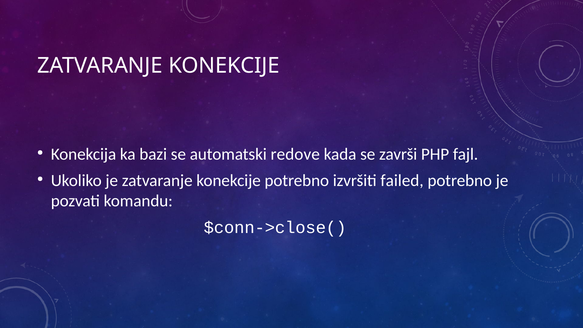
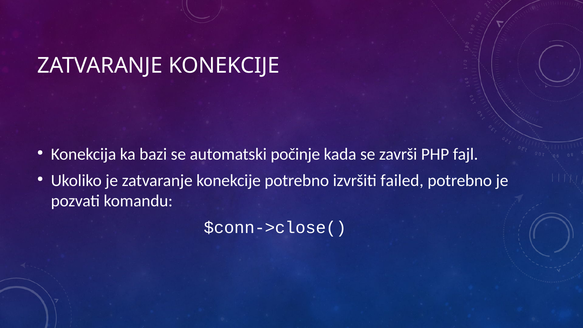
redove: redove -> počinje (295, 154)
